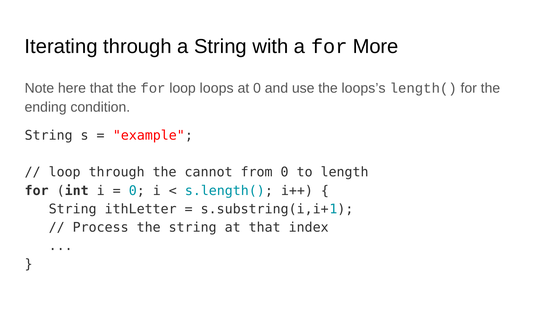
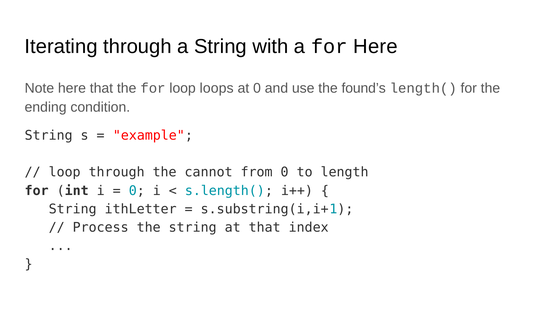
for More: More -> Here (375, 46)
loops’s: loops’s -> found’s (364, 88)
